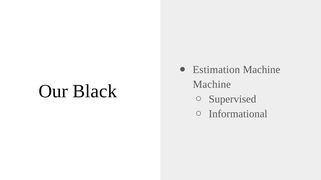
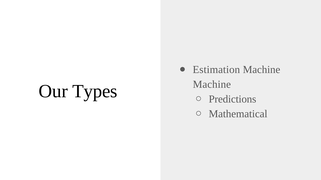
Black: Black -> Types (95, 92)
Supervised: Supervised -> Predictions (232, 99)
Informational: Informational -> Mathematical (238, 114)
